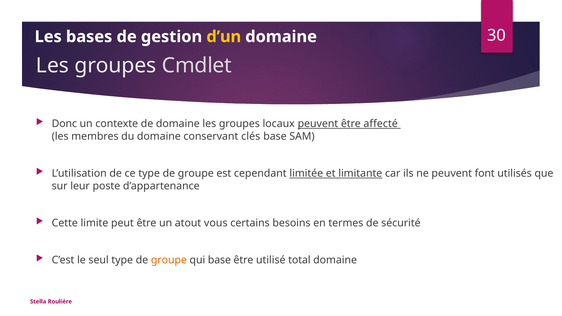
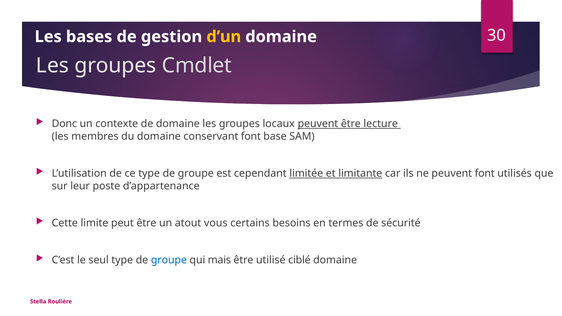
affecté: affecté -> lecture (381, 124)
conservant clés: clés -> font (251, 136)
groupe colour: orange -> blue (169, 260)
qui base: base -> mais (219, 260)
total: total -> ciblé (299, 260)
